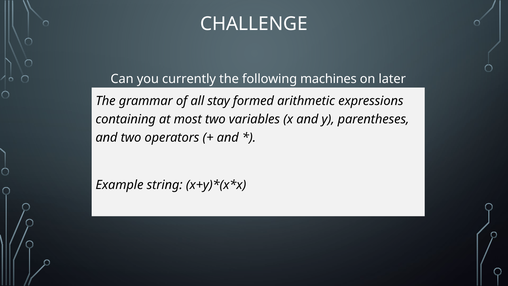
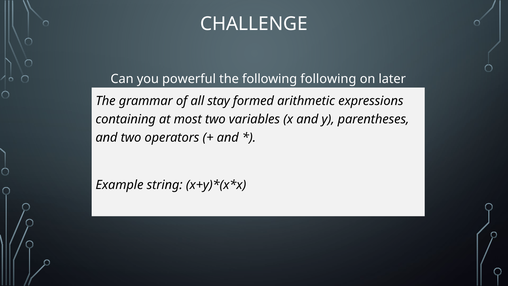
currently: currently -> powerful (189, 79)
following machines: machines -> following (328, 79)
